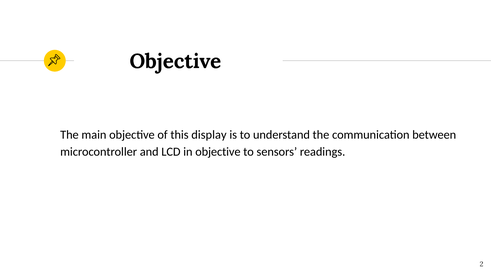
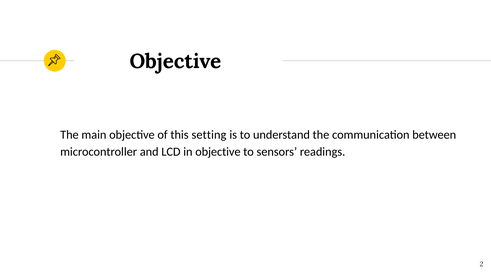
display: display -> setting (209, 135)
